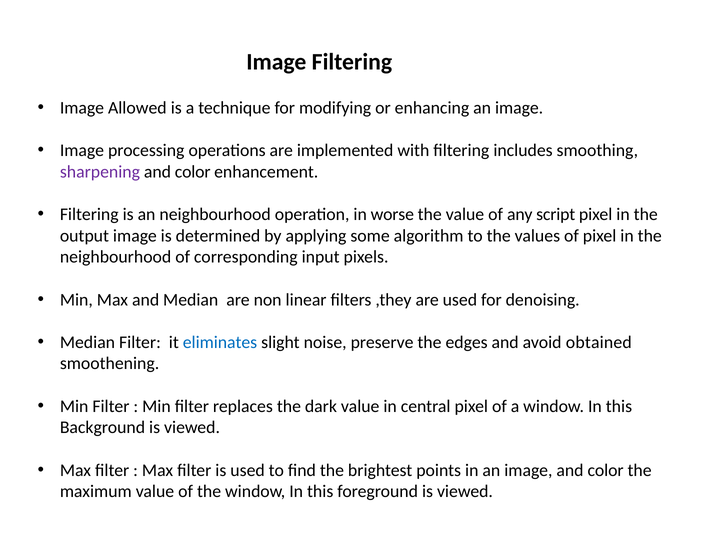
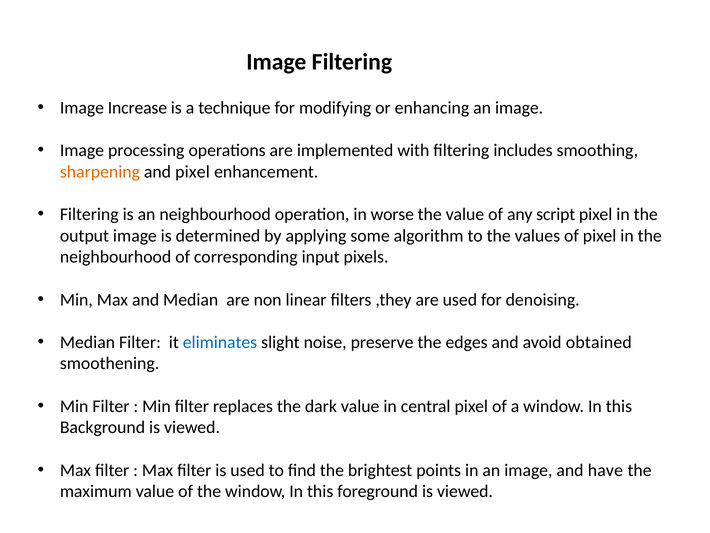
Allowed: Allowed -> Increase (137, 108)
sharpening colour: purple -> orange (100, 172)
color: color -> pixel (193, 172)
image and color: color -> have (605, 470)
